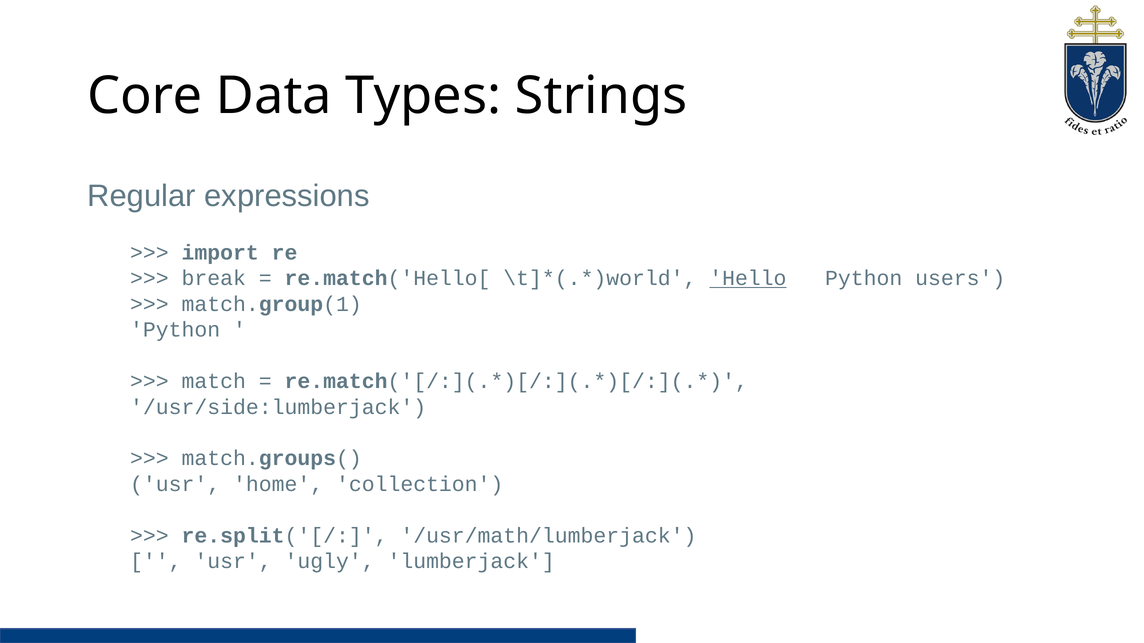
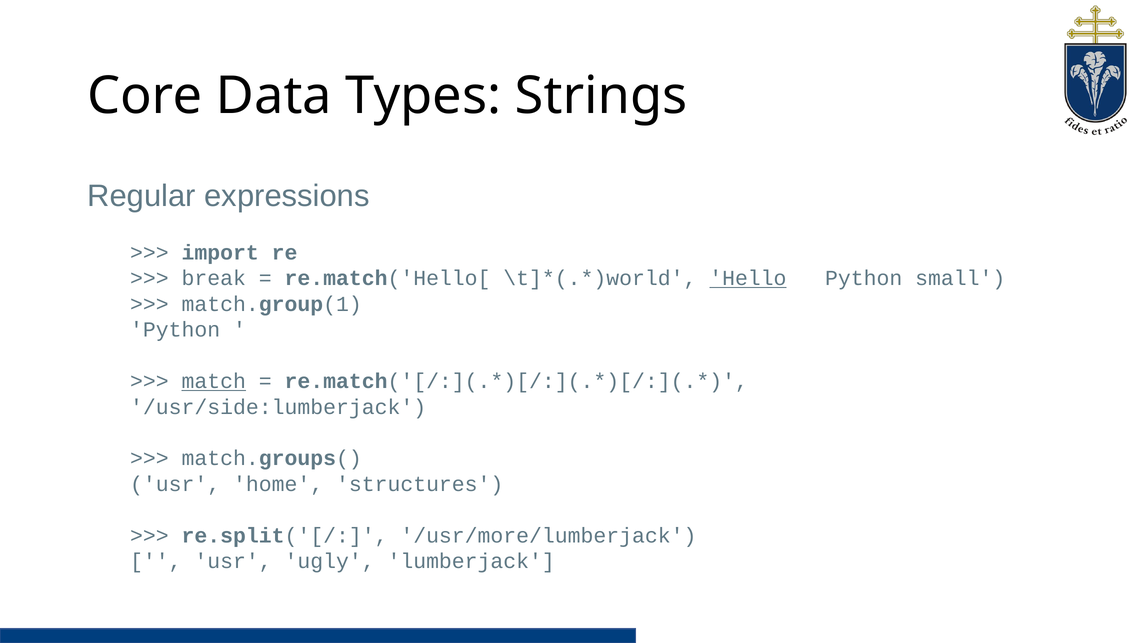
users: users -> small (960, 279)
match underline: none -> present (214, 382)
collection: collection -> structures (420, 485)
/usr/math/lumberjack: /usr/math/lumberjack -> /usr/more/lumberjack (548, 536)
